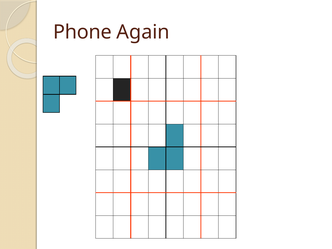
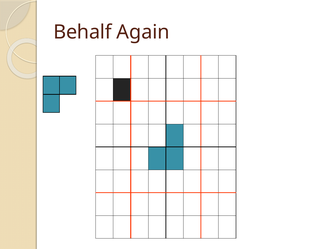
Phone: Phone -> Behalf (82, 32)
